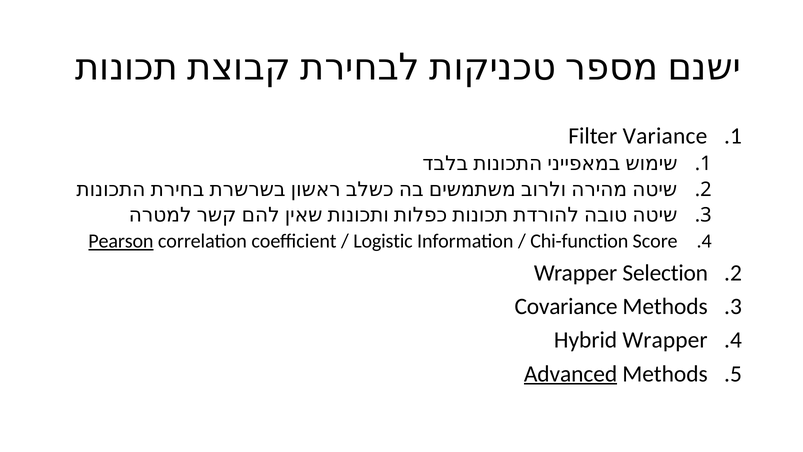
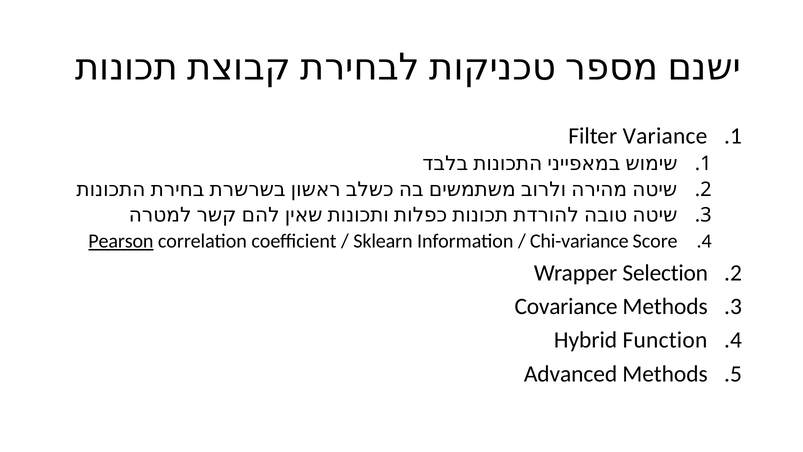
Logistic: Logistic -> Sklearn (383, 241)
Chi-function: Chi-function -> Chi-variance (579, 241)
Hybrid Wrapper: Wrapper -> Function (665, 340)
Advanced underline: present -> none (571, 374)
